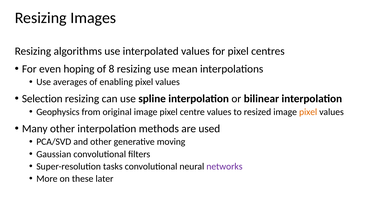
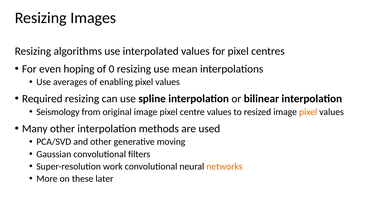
8: 8 -> 0 (111, 69)
Selection: Selection -> Required (42, 99)
Geophysics: Geophysics -> Seismology (58, 112)
tasks: tasks -> work (113, 167)
networks colour: purple -> orange (224, 167)
